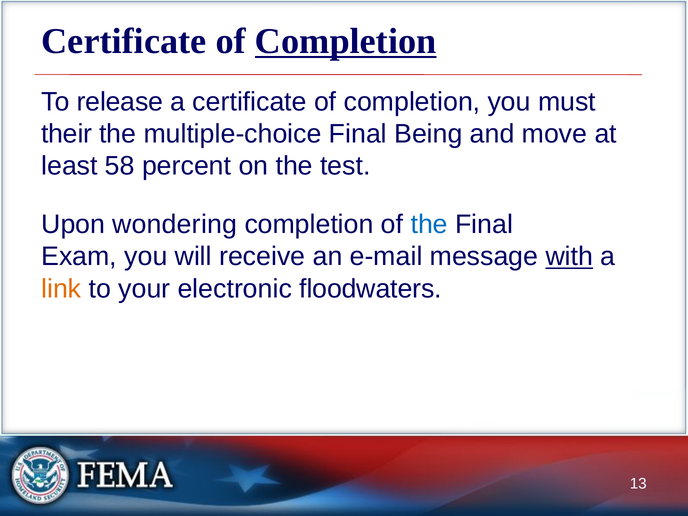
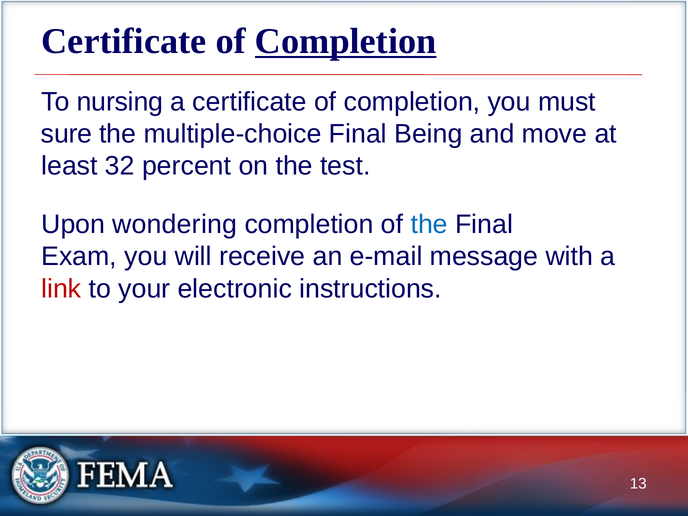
release: release -> nursing (120, 102)
their: their -> sure (67, 134)
58: 58 -> 32 (120, 166)
with underline: present -> none (569, 257)
link colour: orange -> red (61, 289)
floodwaters: floodwaters -> instructions (370, 289)
